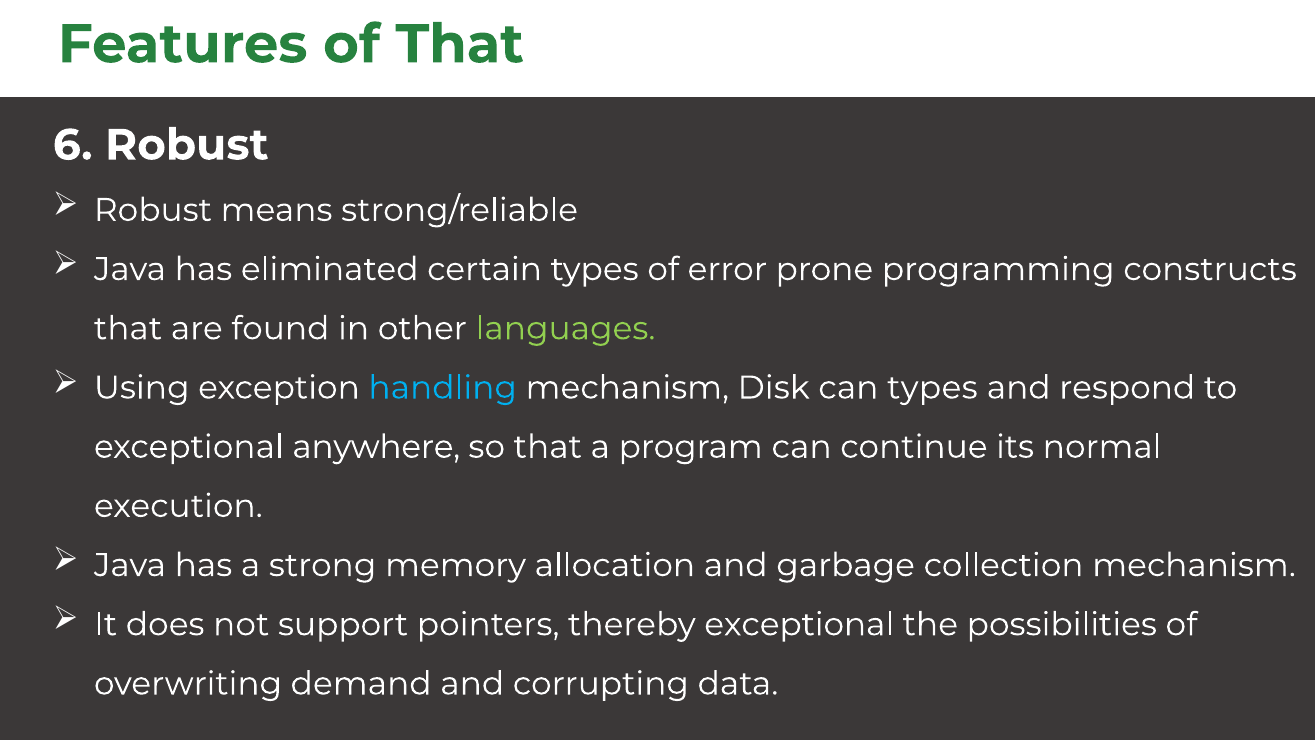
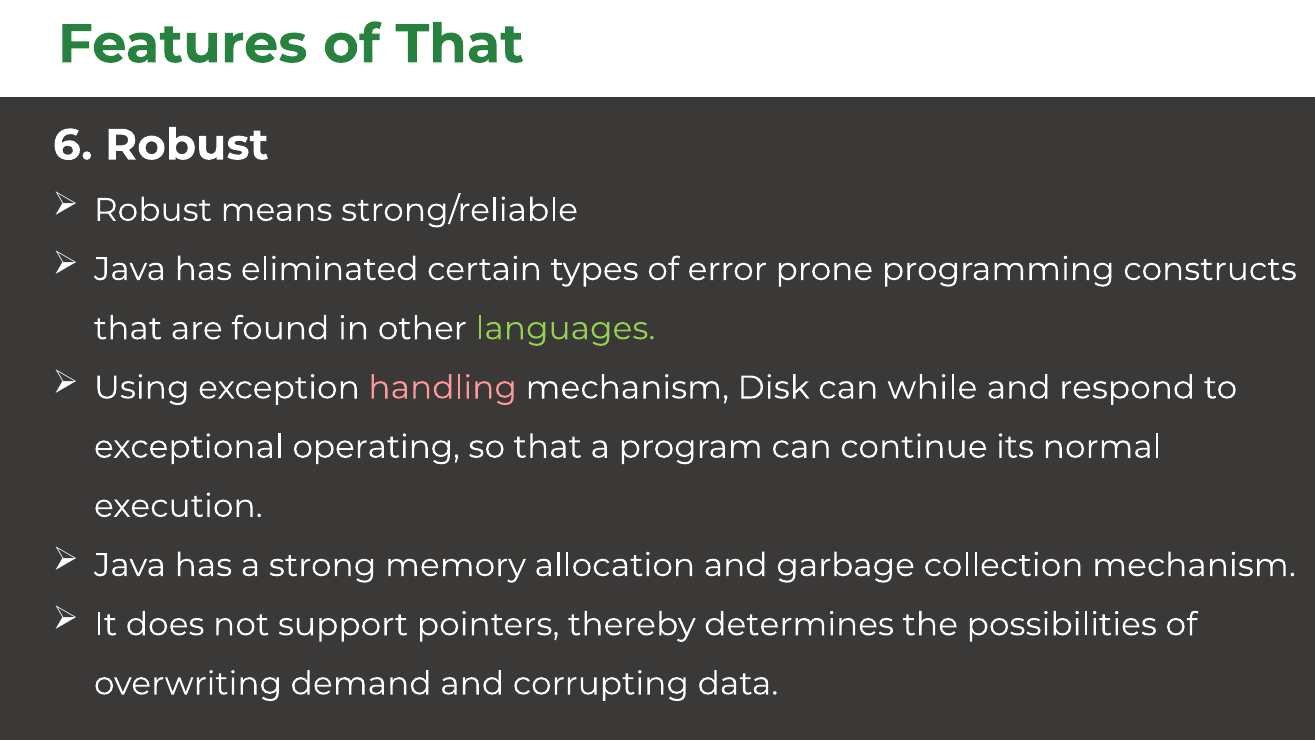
handling colour: light blue -> pink (443, 388)
can types: types -> while (932, 388)
anywhere: anywhere -> operating (376, 447)
thereby exceptional: exceptional -> determines (799, 624)
